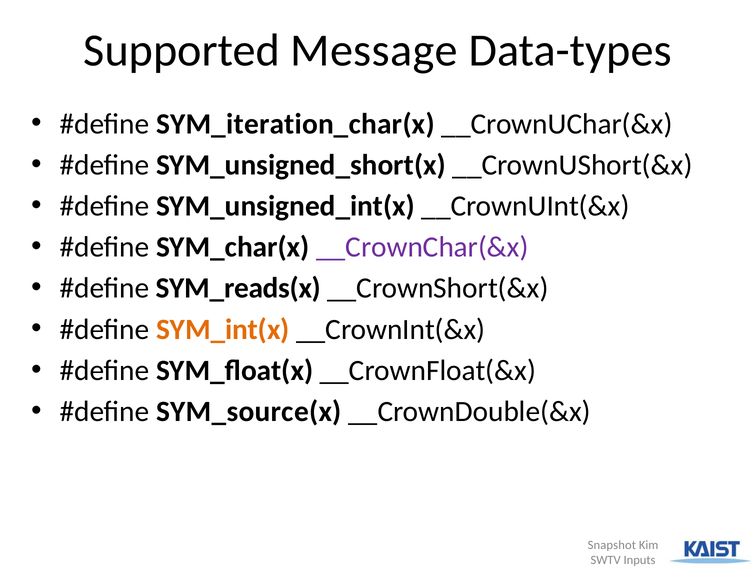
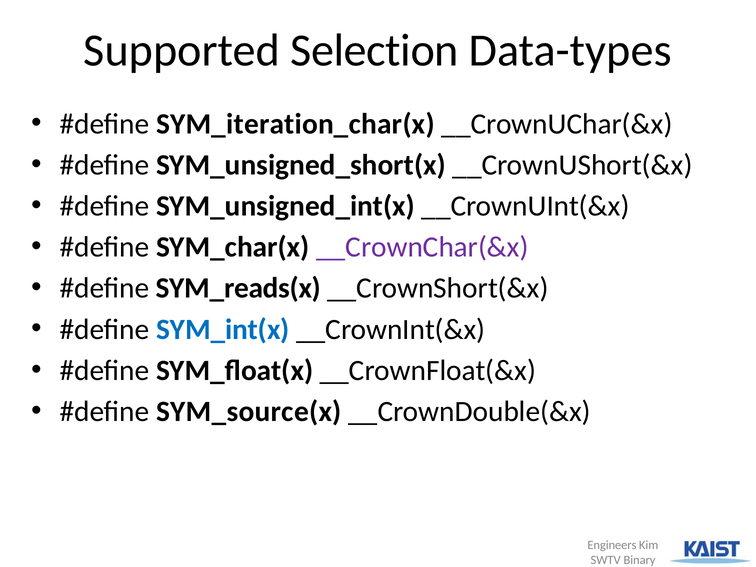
Message: Message -> Selection (375, 50)
SYM_int(x colour: orange -> blue (223, 329)
Snapshot: Snapshot -> Engineers (612, 545)
Inputs: Inputs -> Binary (640, 560)
